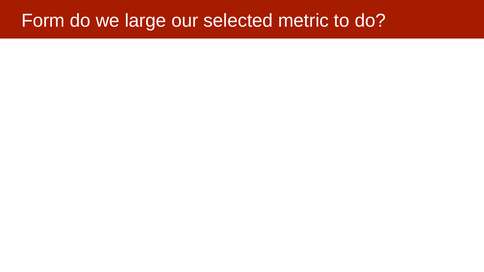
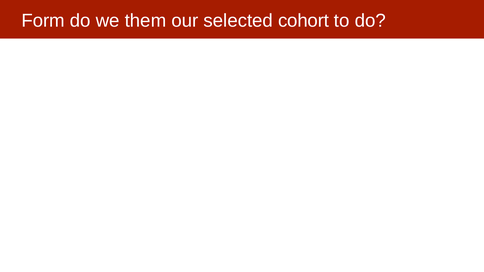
large: large -> them (146, 21)
metric: metric -> cohort (304, 21)
